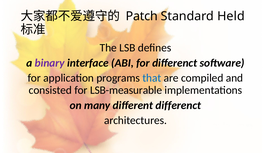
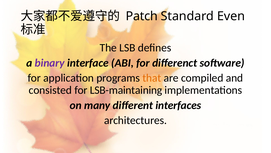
Held: Held -> Even (231, 16)
that colour: blue -> orange (152, 78)
LSB-measurable: LSB-measurable -> LSB-maintaining (126, 90)
different differenct: differenct -> interfaces (178, 105)
